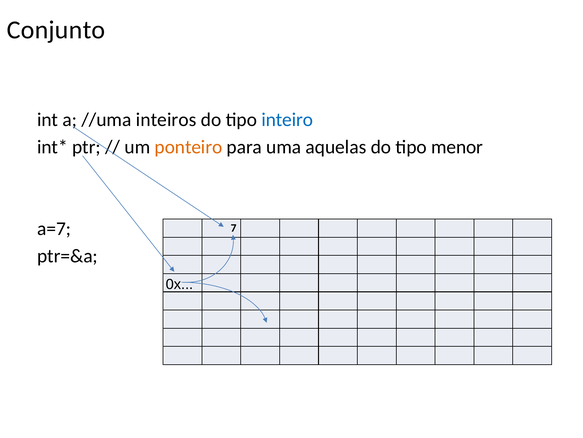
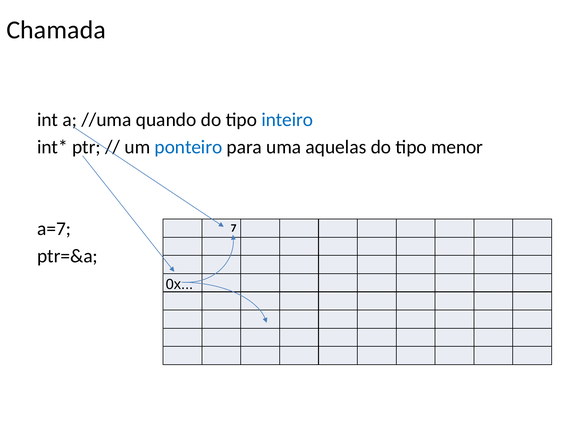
Conjunto: Conjunto -> Chamada (56, 30)
inteiros: inteiros -> quando (166, 119)
ponteiro colour: orange -> blue (188, 147)
